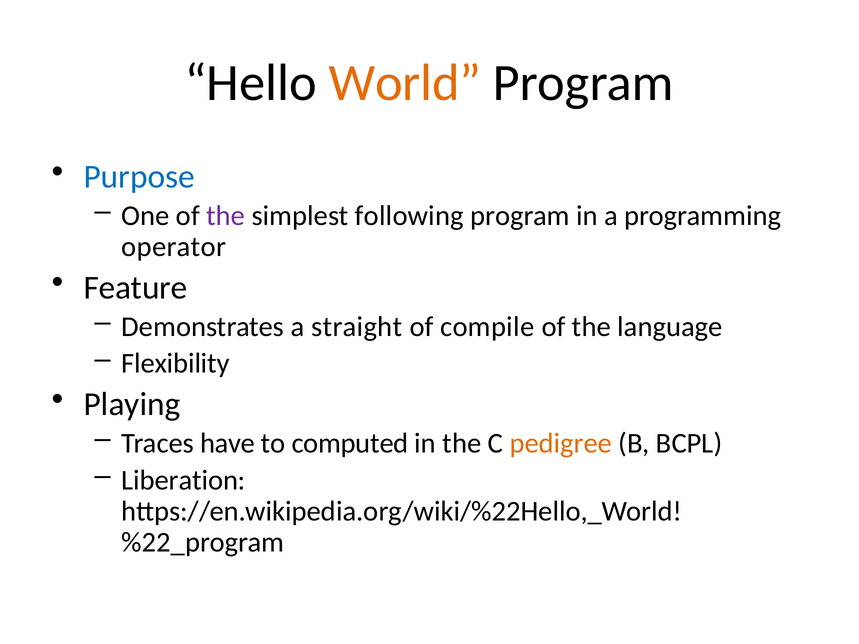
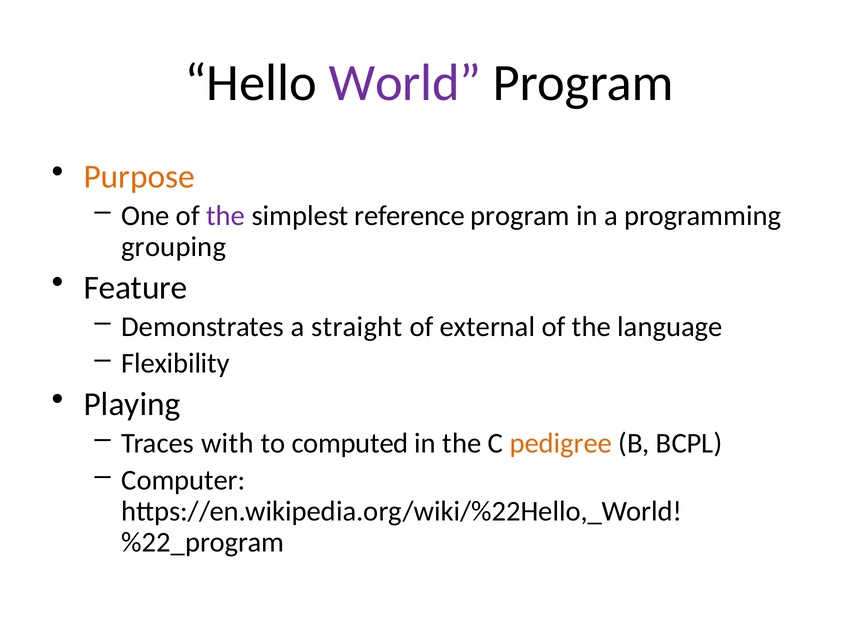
World colour: orange -> purple (405, 83)
Purpose colour: blue -> orange (139, 177)
following: following -> reference (410, 216)
operator: operator -> grouping (174, 247)
compile: compile -> external (487, 327)
have: have -> with (227, 444)
Liberation: Liberation -> Computer (183, 480)
